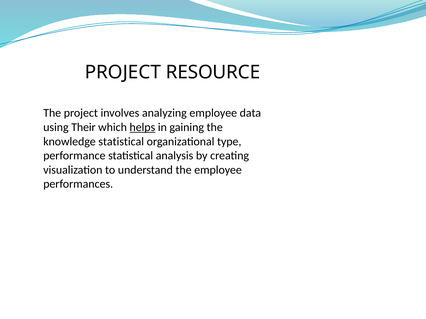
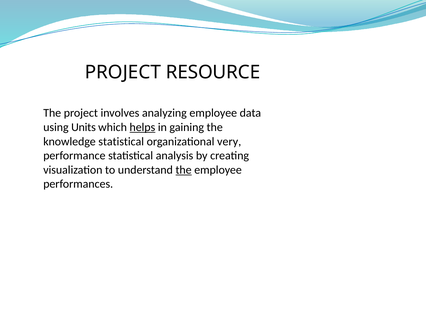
Their: Their -> Units (83, 127)
type: type -> very (229, 142)
the underline: none -> present (184, 170)
